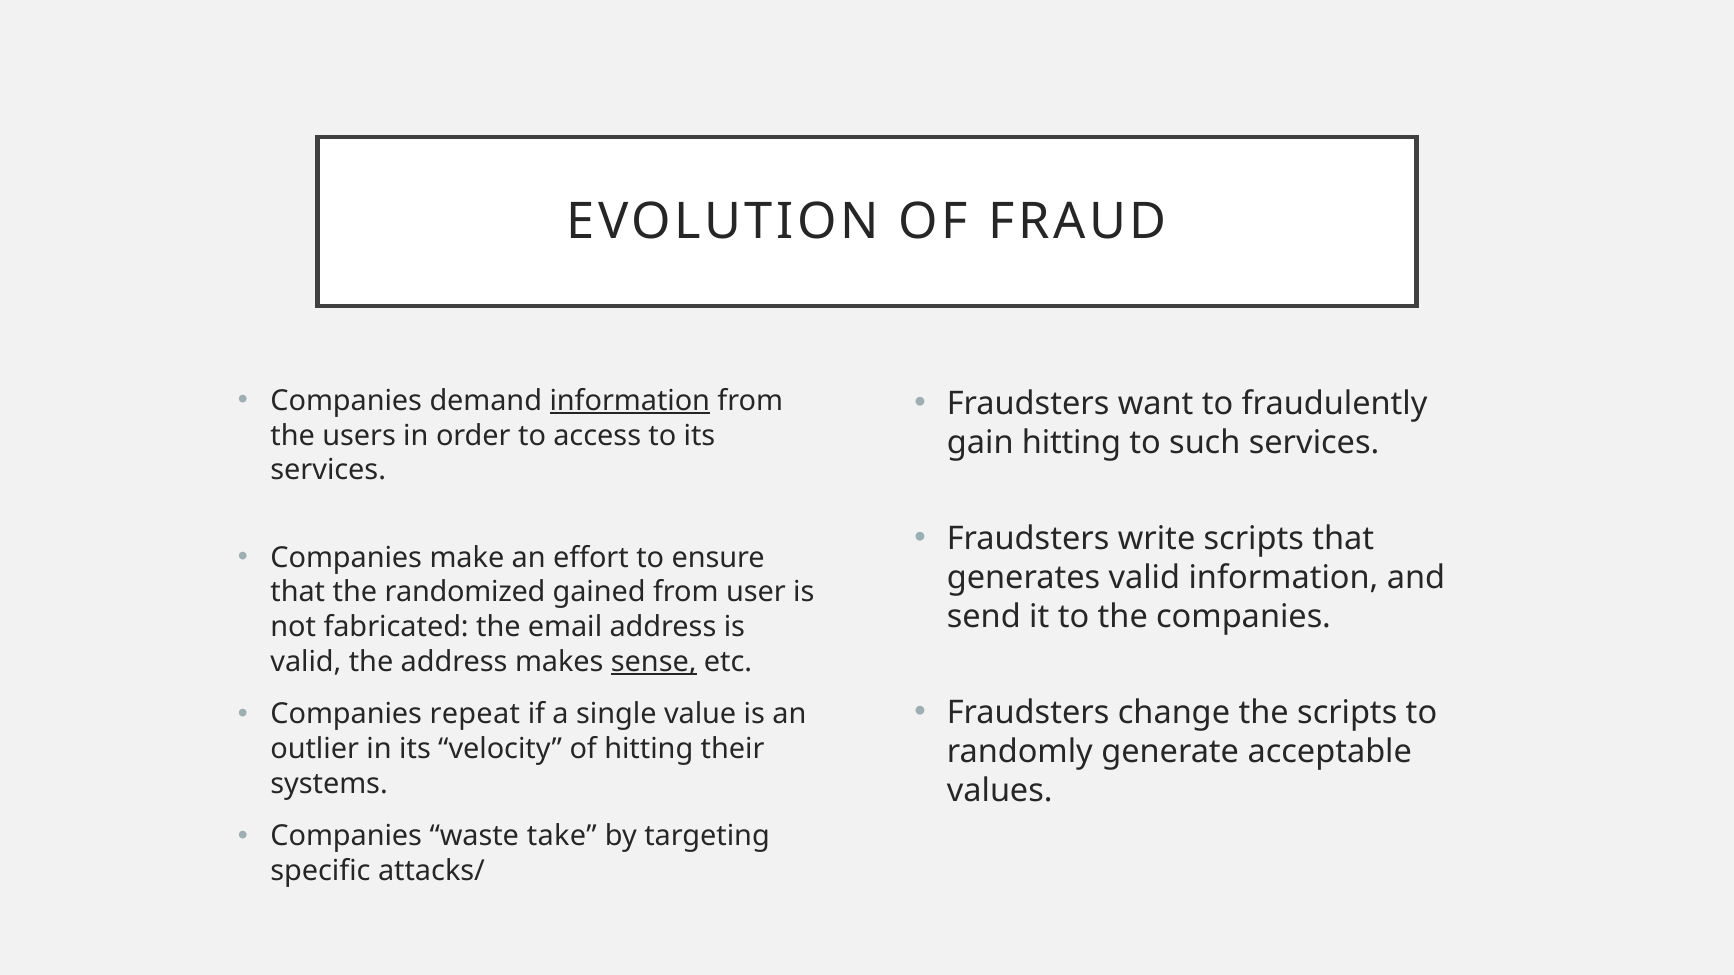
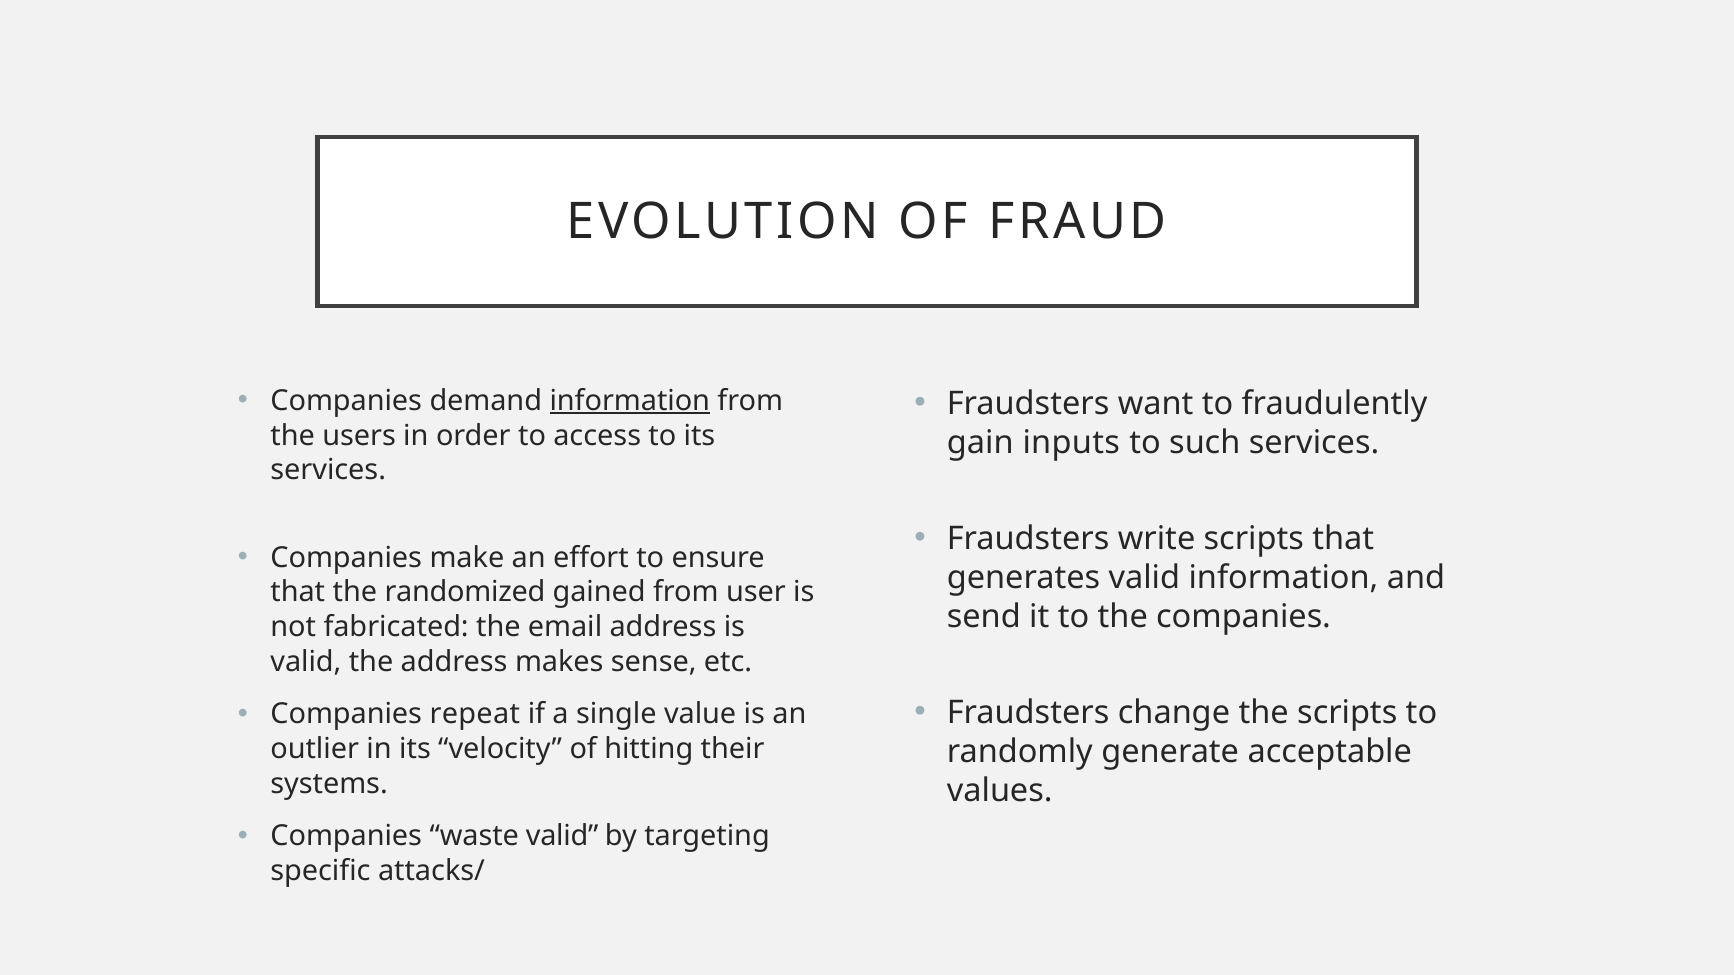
gain hitting: hitting -> inputs (1071, 442)
sense underline: present -> none (654, 662)
waste take: take -> valid (562, 837)
